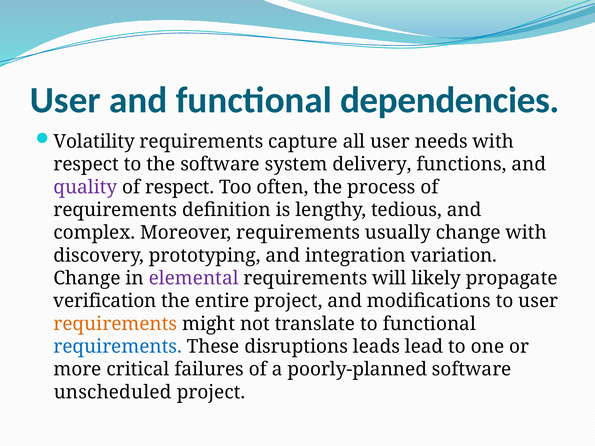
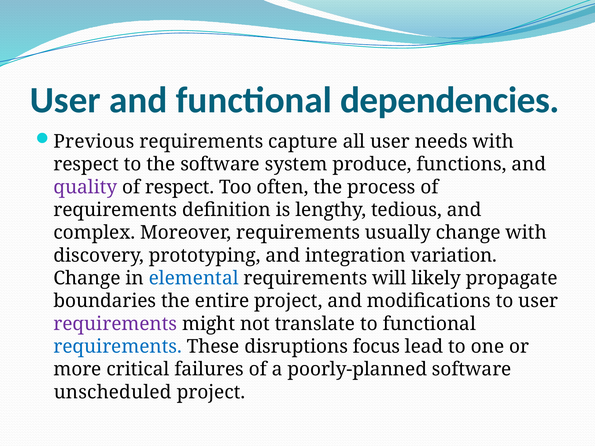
Volatility: Volatility -> Previous (94, 142)
delivery: delivery -> produce (372, 164)
elemental colour: purple -> blue (194, 278)
verification: verification -> boundaries (105, 301)
requirements colour: orange -> purple (115, 324)
leads: leads -> focus (377, 347)
